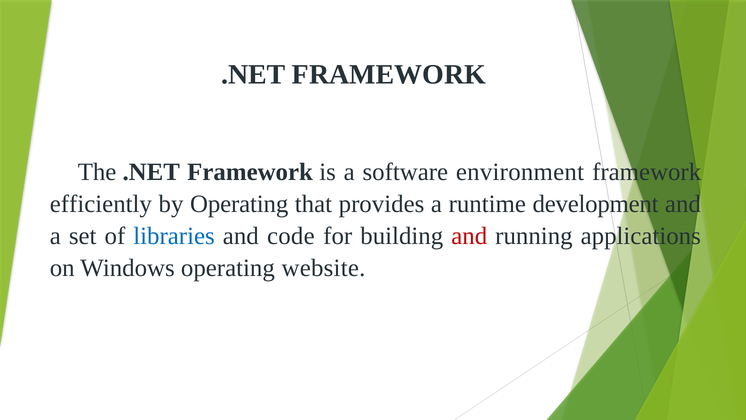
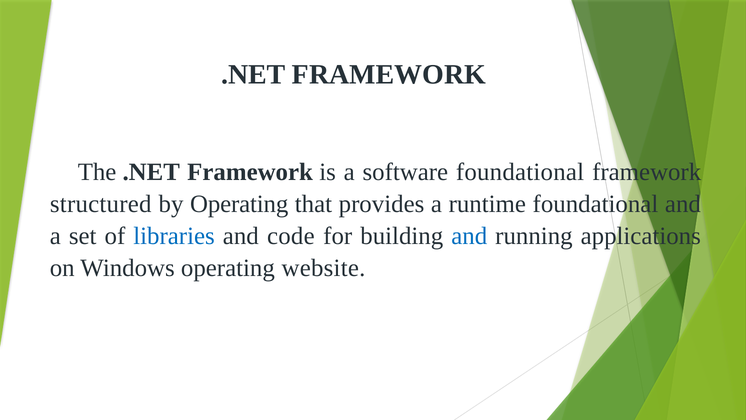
software environment: environment -> foundational (520, 172)
efficiently: efficiently -> structured (101, 204)
runtime development: development -> foundational (595, 204)
and colour: red -> blue (469, 236)
